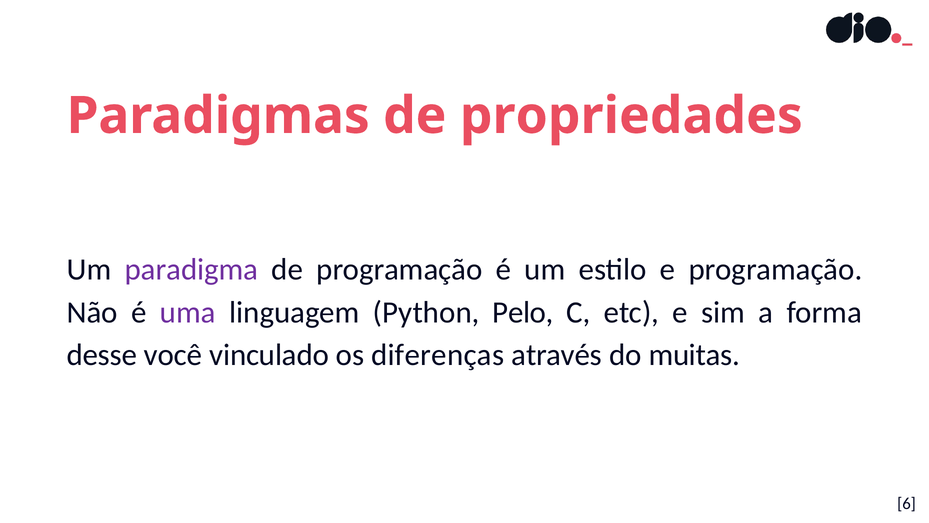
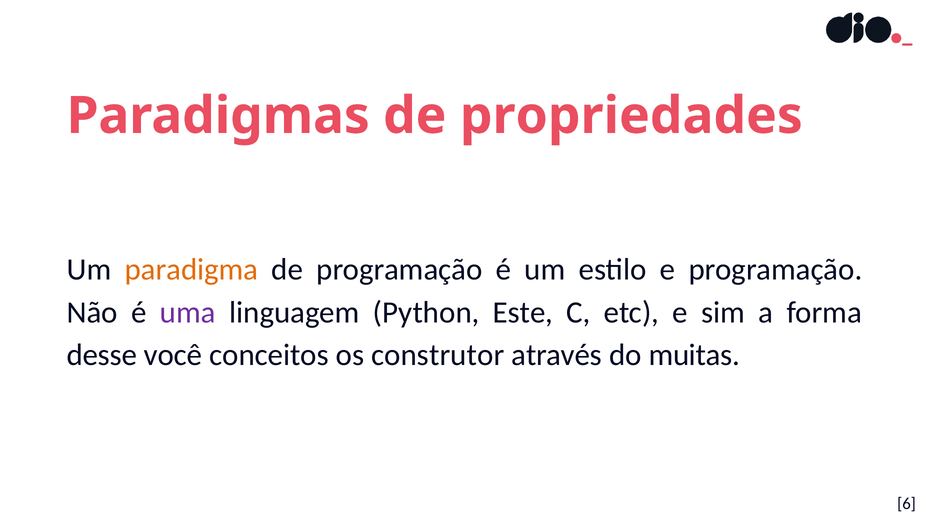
paradigma colour: purple -> orange (191, 269)
Pelo: Pelo -> Este (523, 312)
vinculado: vinculado -> conceitos (269, 355)
diferenças: diferenças -> construtor (438, 355)
